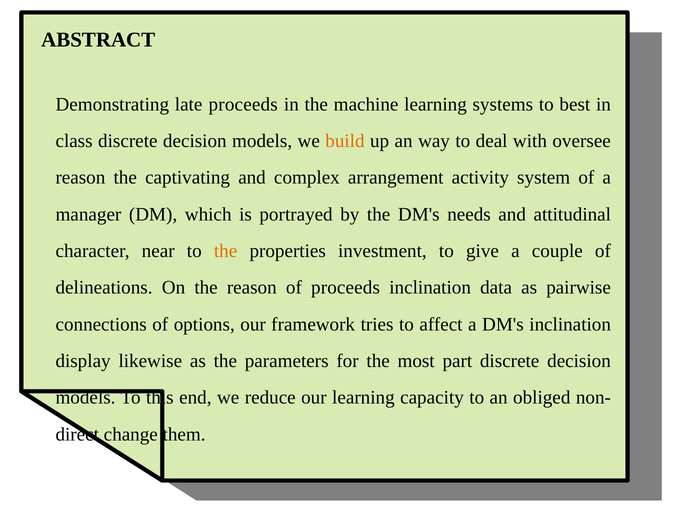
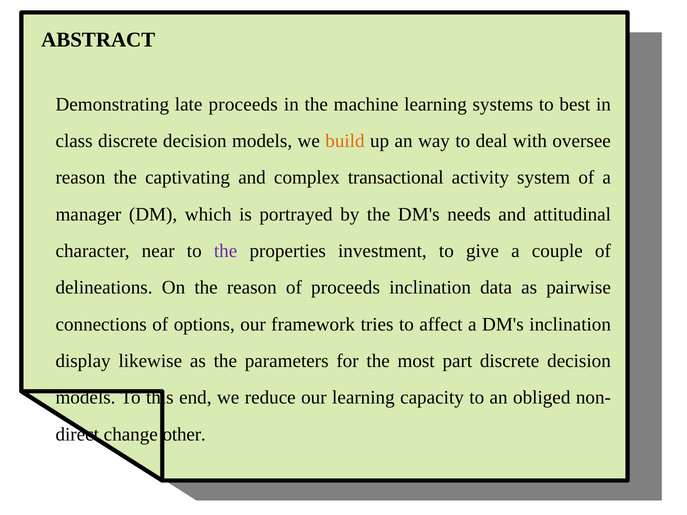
arrangement: arrangement -> transactional (396, 178)
the colour: orange -> purple (226, 251)
them: them -> other (184, 435)
